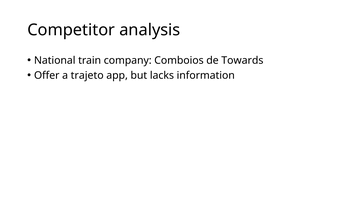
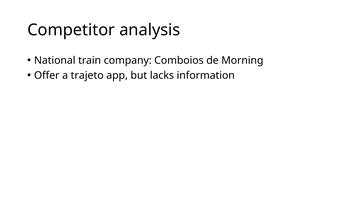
Towards: Towards -> Morning (242, 61)
